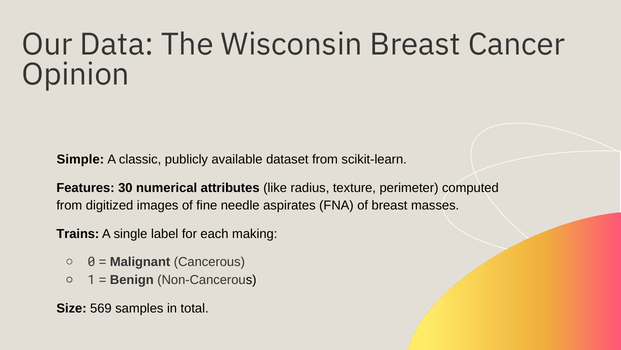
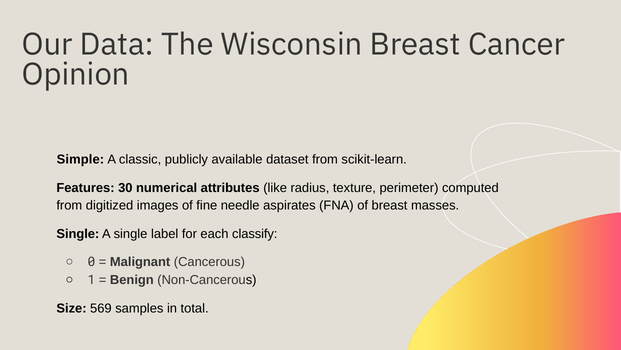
Trains: Trains -> Single (78, 233)
making: making -> classify (255, 233)
